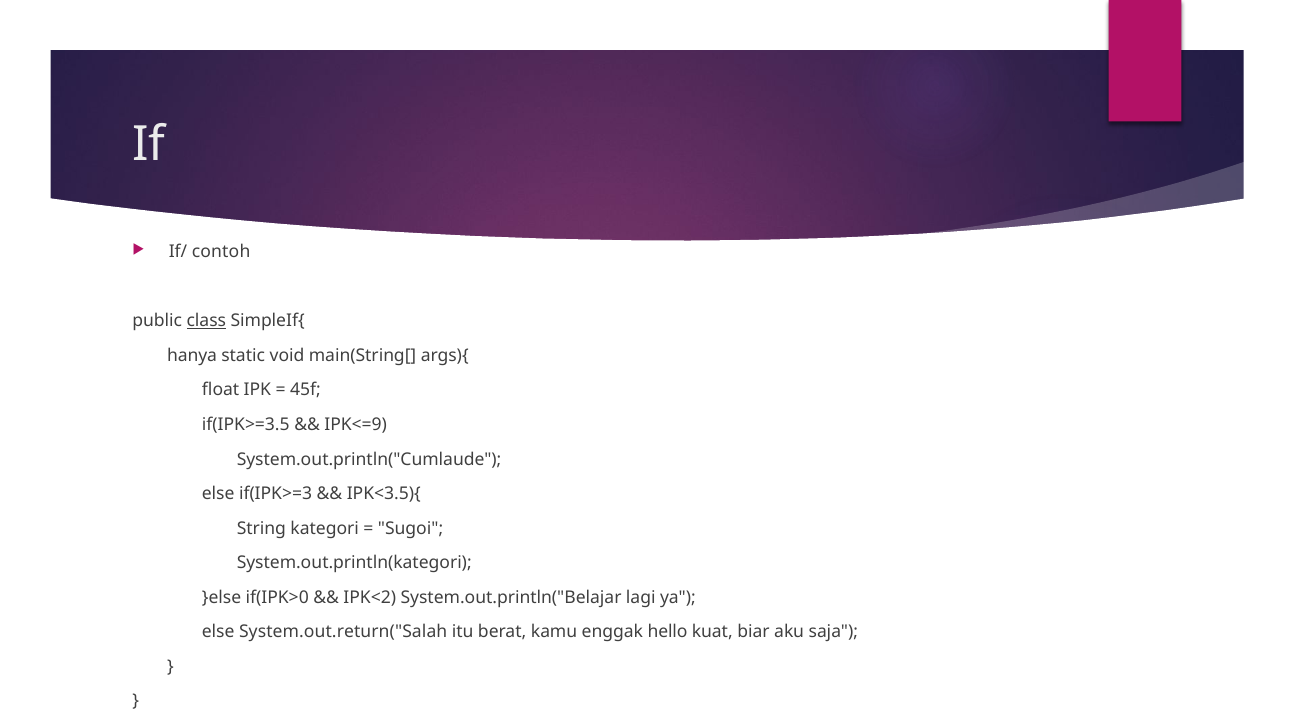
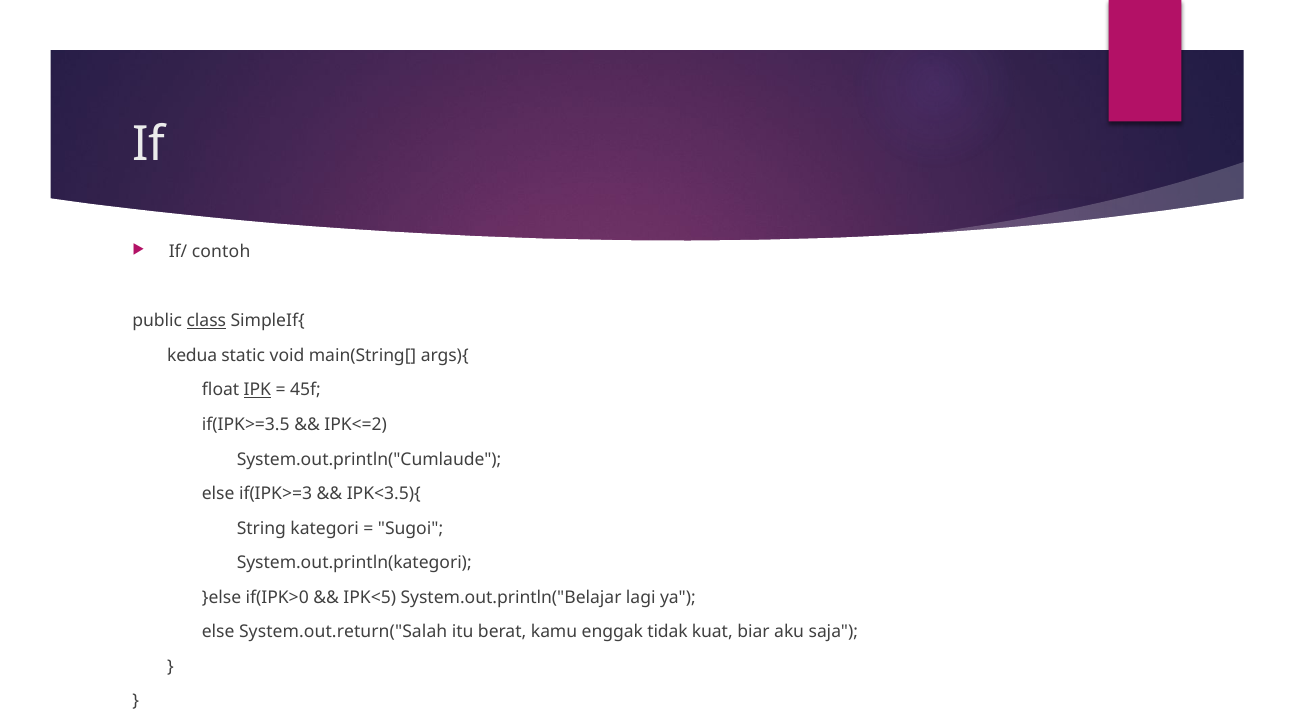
hanya: hanya -> kedua (192, 356)
IPK underline: none -> present (257, 390)
IPK<=9: IPK<=9 -> IPK<=2 (356, 425)
IPK<2: IPK<2 -> IPK<5 (370, 598)
hello: hello -> tidak (668, 632)
